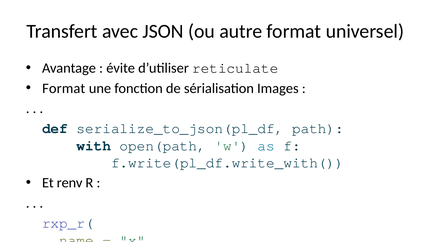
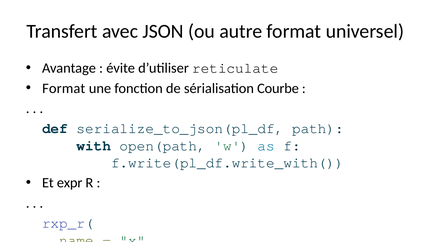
Images: Images -> Courbe (278, 88)
Et renv: renv -> expr (70, 183)
